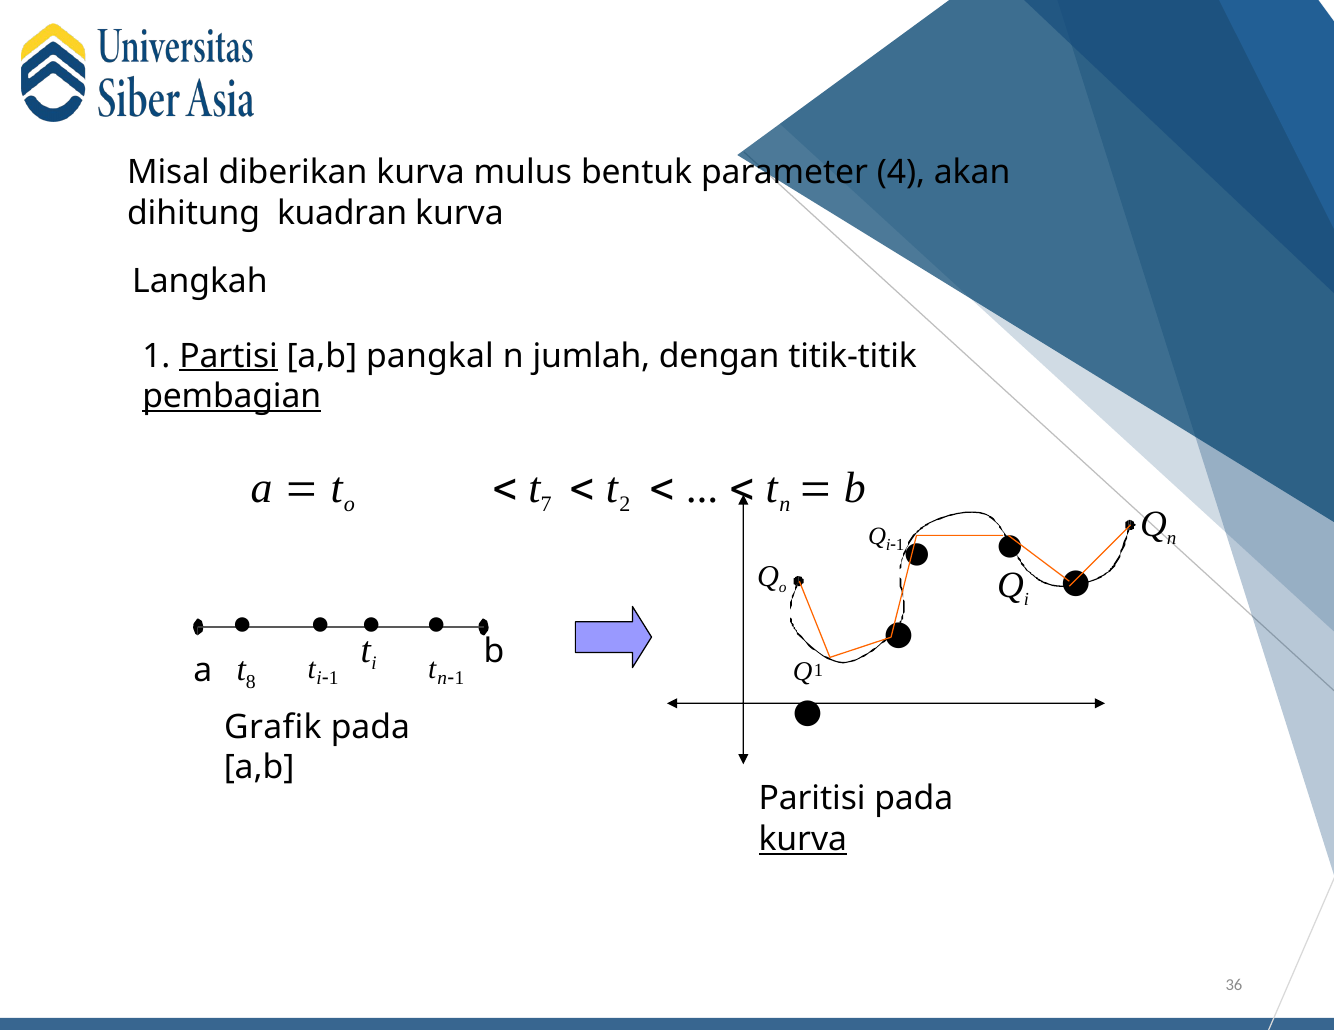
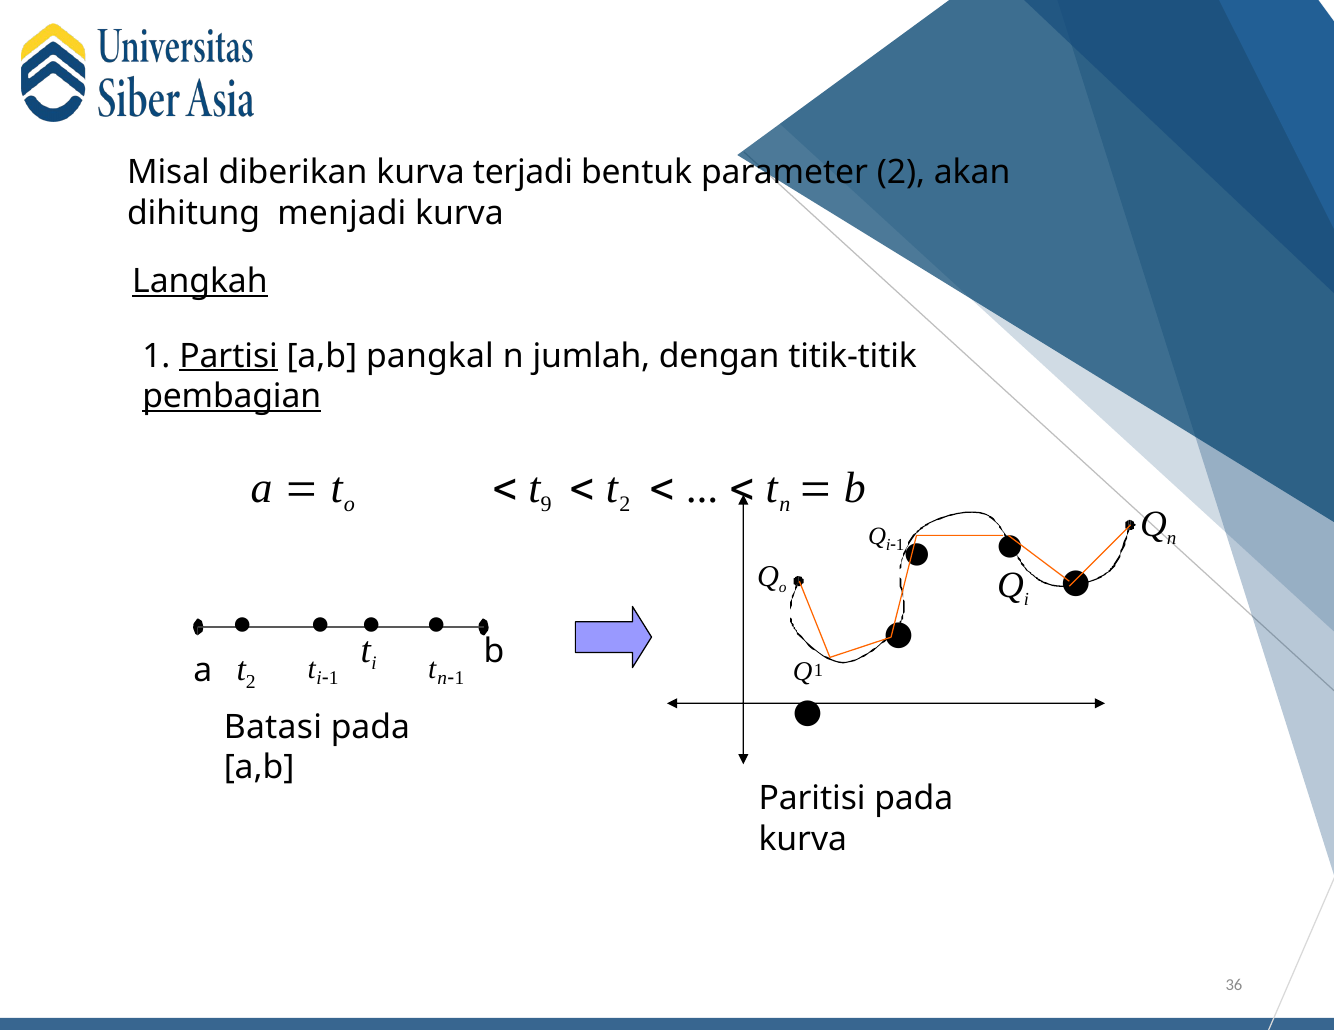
mulus: mulus -> terjadi (523, 173)
parameter 4: 4 -> 2 (901, 173)
kuadran: kuadran -> menjadi (342, 213)
Langkah underline: none -> present (200, 282)
7: 7 -> 9 (546, 504)
8: 8 -> 2 (251, 683)
Grafik: Grafik -> Batasi (273, 728)
kurva underline: present -> none (803, 840)
